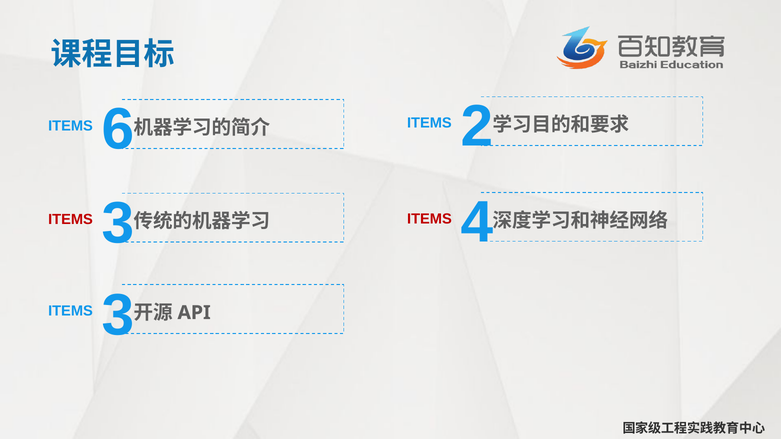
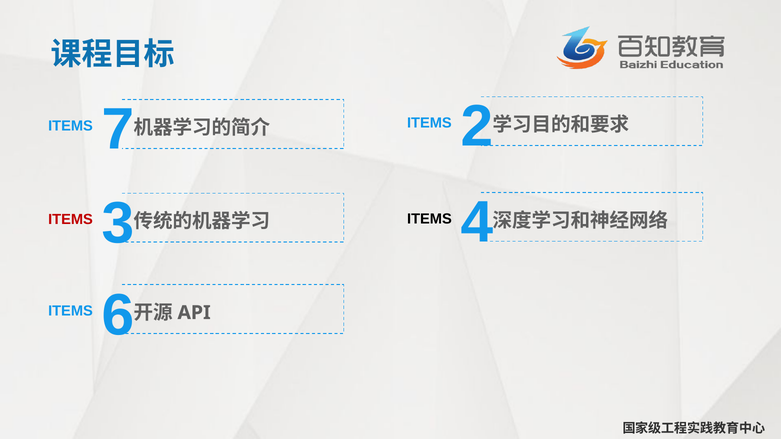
6: 6 -> 7 (118, 130)
ITEMS colour: red -> black (429, 219)
3: 3 -> 6 (118, 316)
